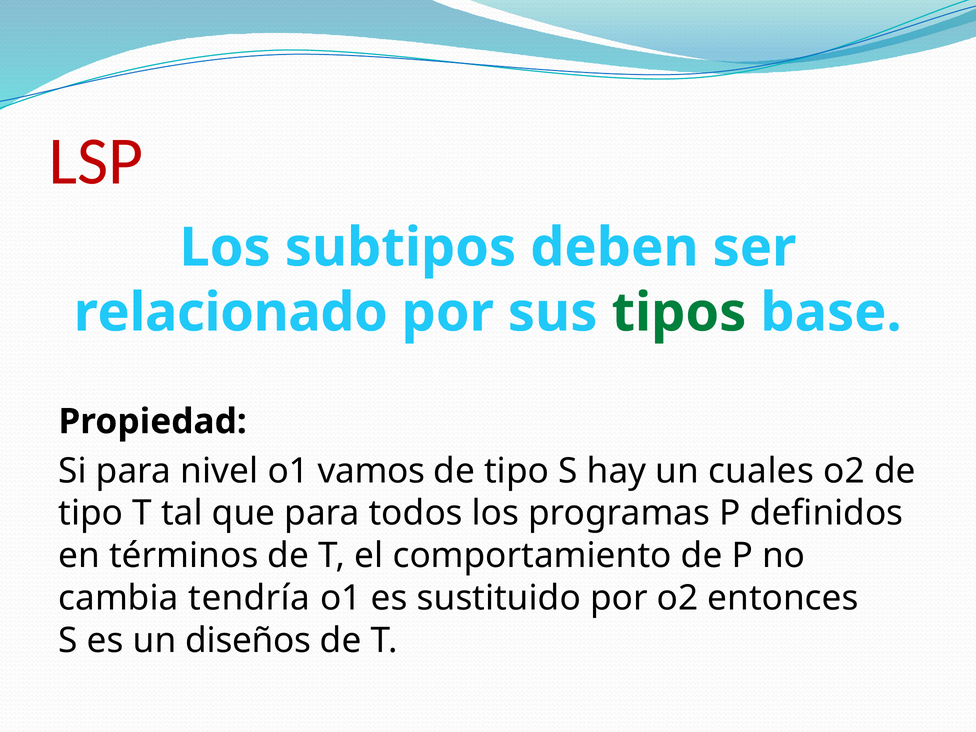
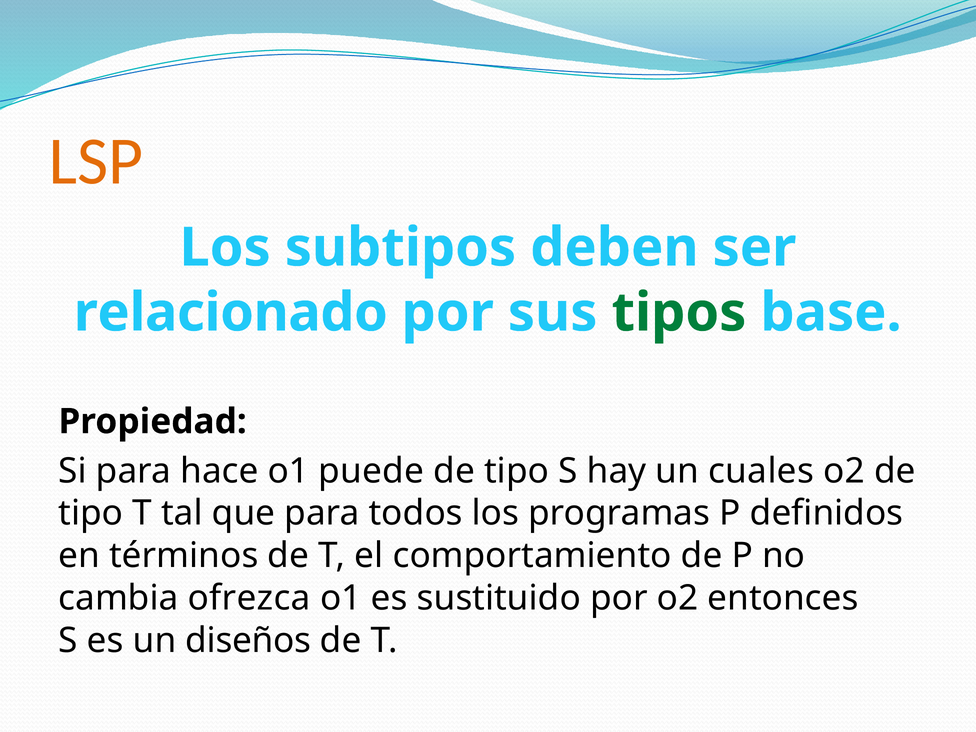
LSP colour: red -> orange (96, 161)
nivel: nivel -> hace (219, 471)
vamos: vamos -> puede (371, 471)
tendría: tendría -> ofrezca (249, 598)
